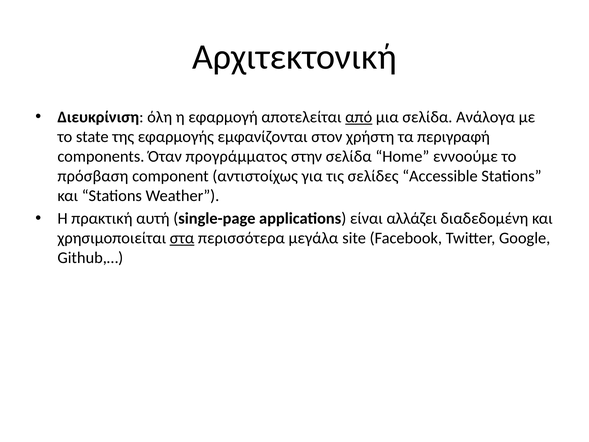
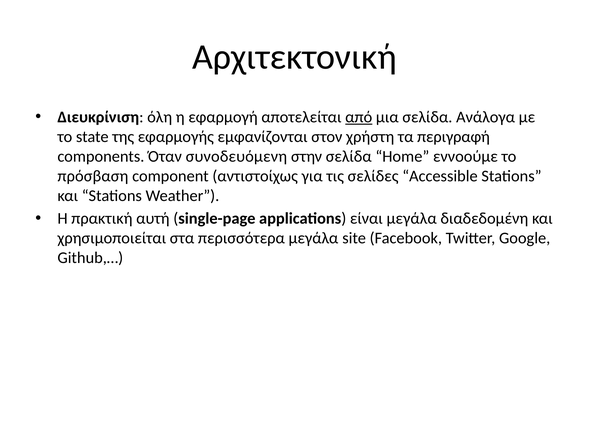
προγράμματος: προγράμματος -> συνοδευόμενη (236, 156)
είναι αλλάζει: αλλάζει -> μεγάλα (412, 218)
στα underline: present -> none (182, 238)
